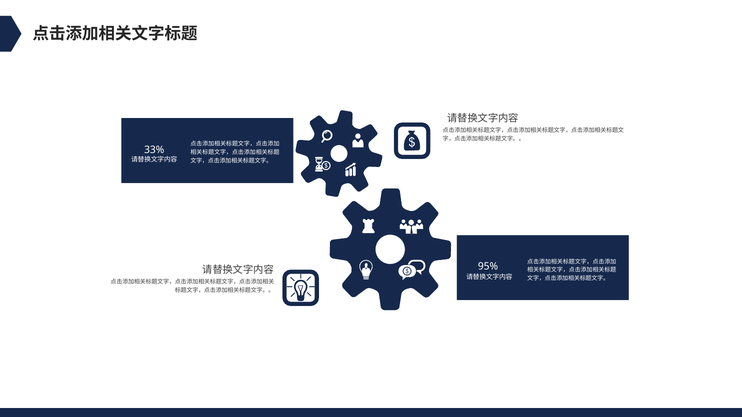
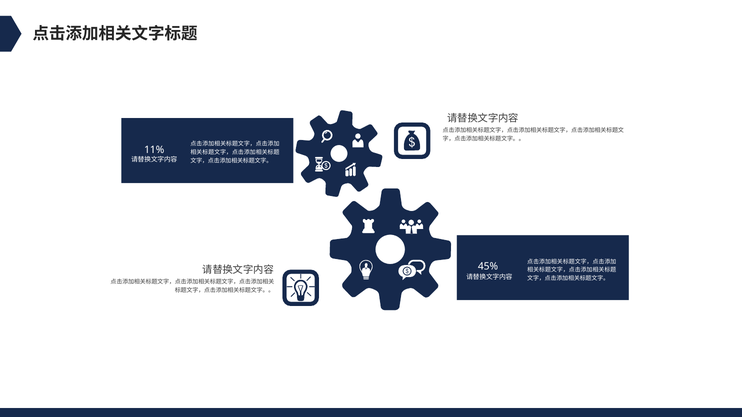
33%: 33% -> 11% (154, 150)
95%: 95% -> 45% (488, 267)
